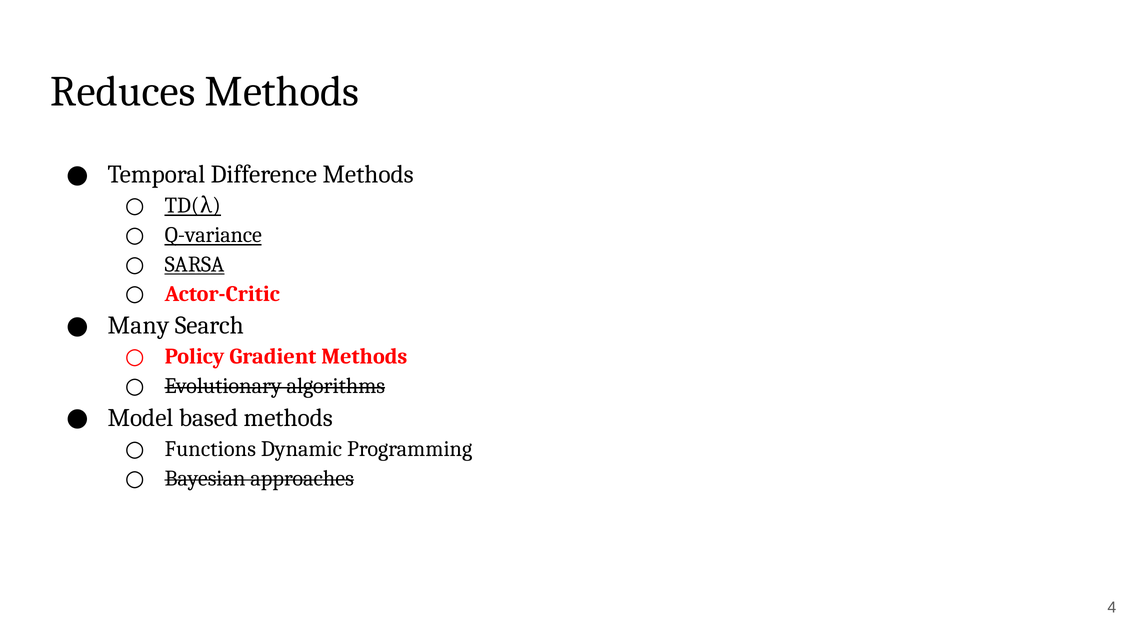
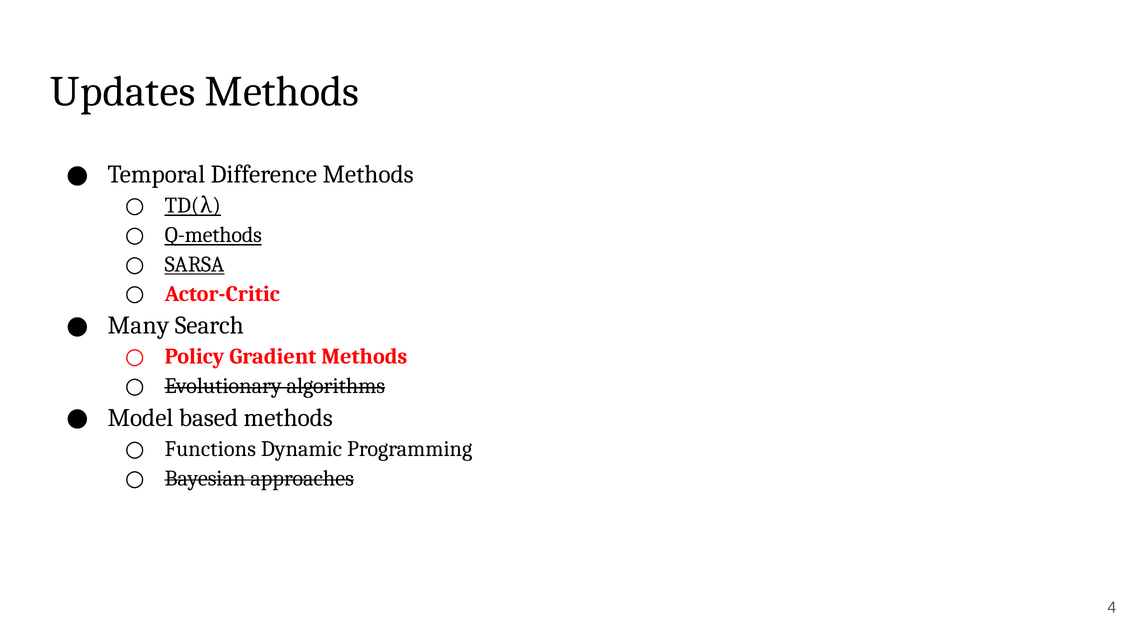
Reduces: Reduces -> Updates (123, 92)
Q-variance: Q-variance -> Q-methods (213, 235)
